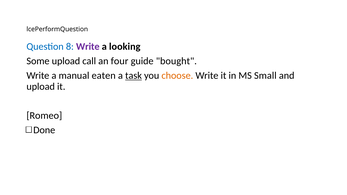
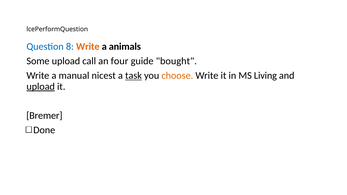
Write colour: purple -> orange (88, 47)
looking: looking -> animals (125, 47)
eaten: eaten -> nicest (104, 76)
Small: Small -> Living (265, 76)
upload underline: none -> present (41, 87)
Romeo: Romeo -> Bremer (44, 116)
